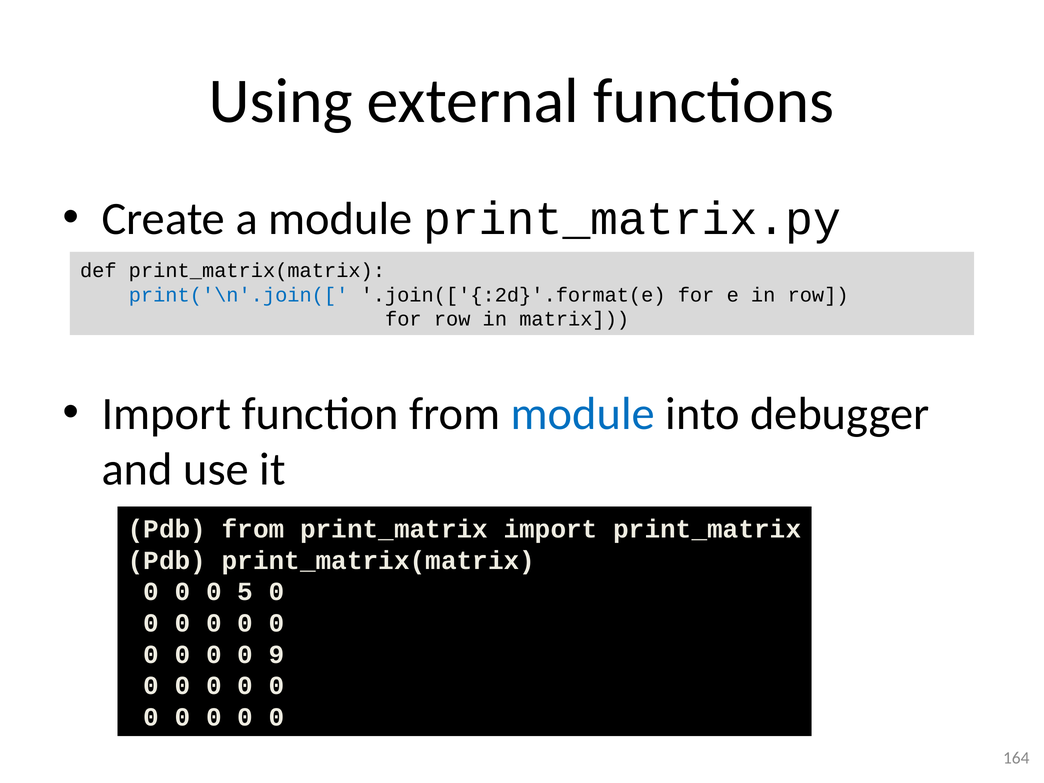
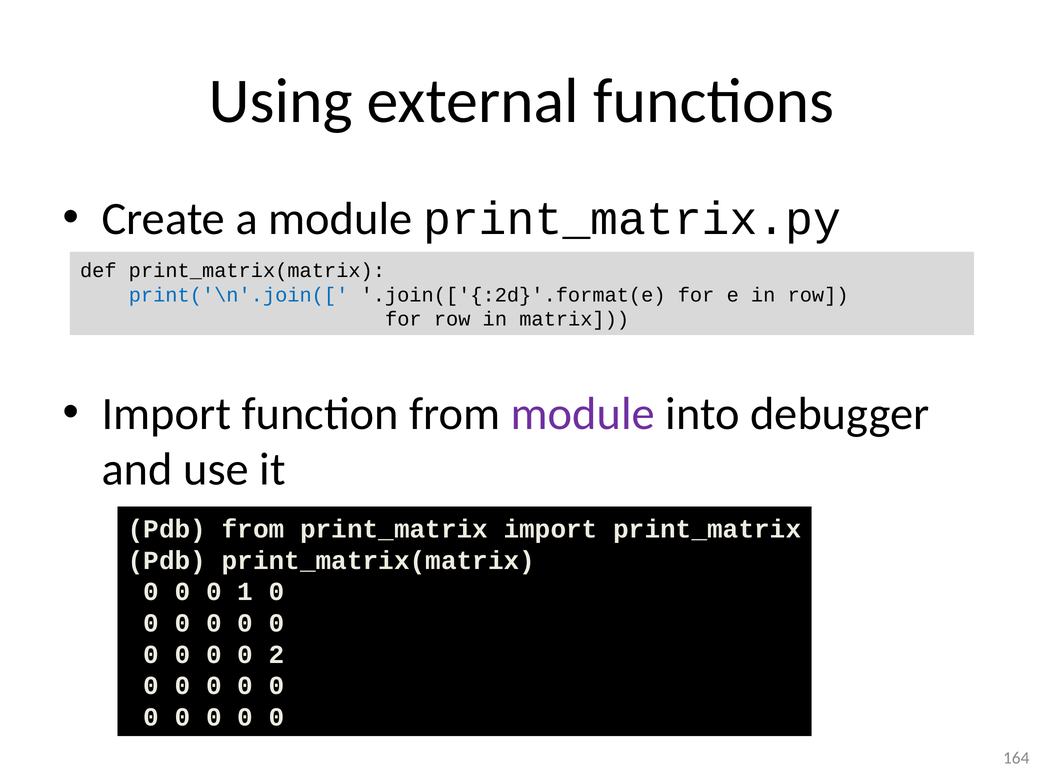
module colour: blue -> purple (583, 414)
5: 5 -> 1 (245, 592)
9: 9 -> 2 (277, 654)
